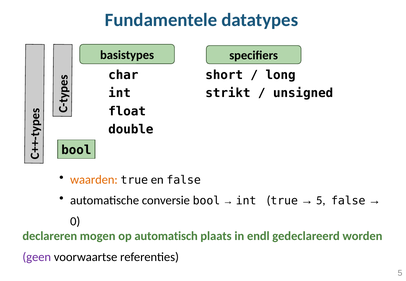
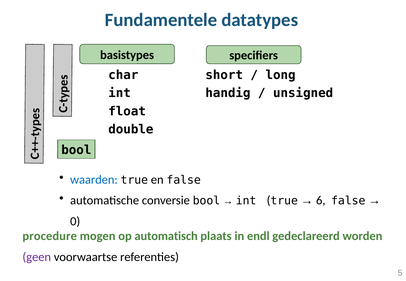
strikt: strikt -> handig (228, 93)
waarden colour: orange -> blue (94, 180)
5: 5 -> 6 (321, 201)
declareren: declareren -> procedure (50, 236)
